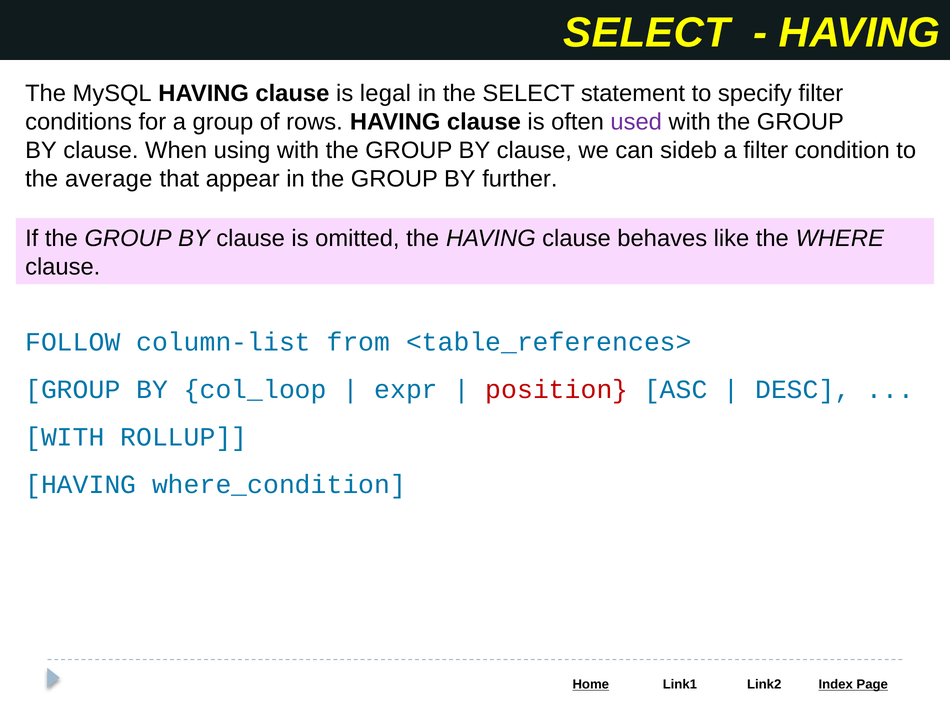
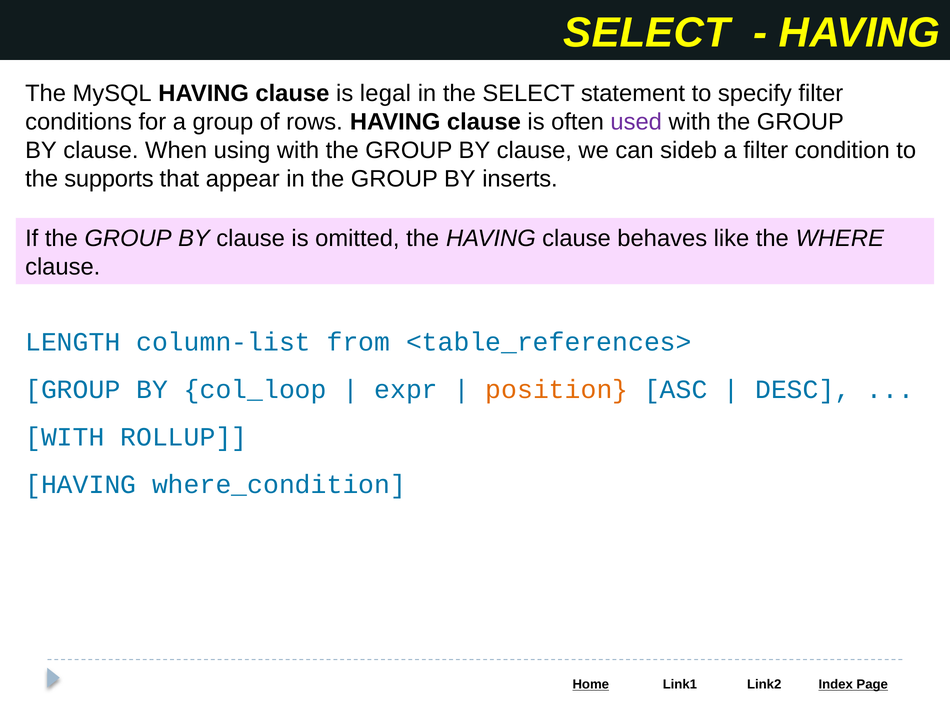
average: average -> supports (109, 179)
further: further -> inserts (520, 179)
FOLLOW: FOLLOW -> LENGTH (73, 342)
position colour: red -> orange (557, 390)
